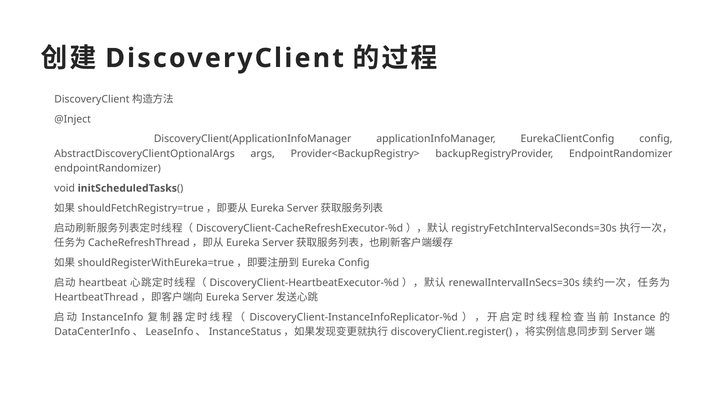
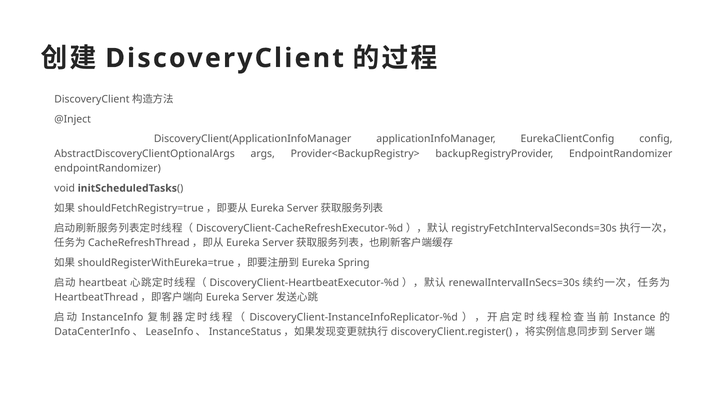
Config: Config -> Spring (354, 263)
